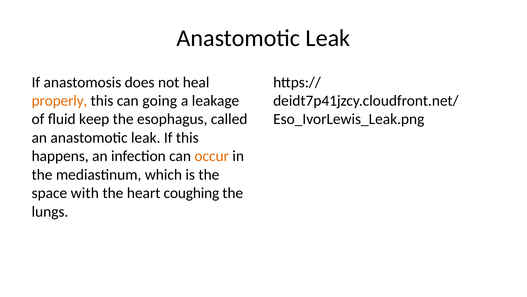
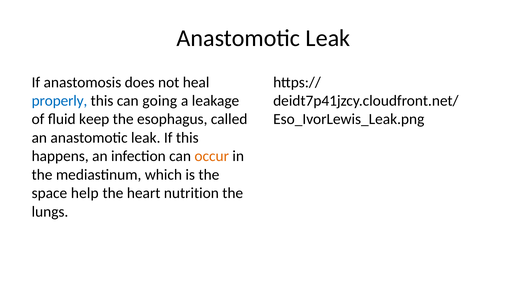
properly colour: orange -> blue (59, 101)
with: with -> help (85, 193)
coughing: coughing -> nutrition (191, 193)
